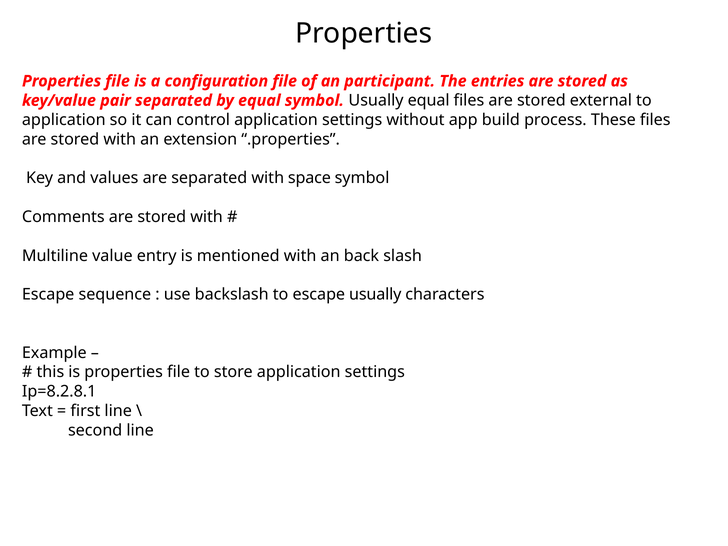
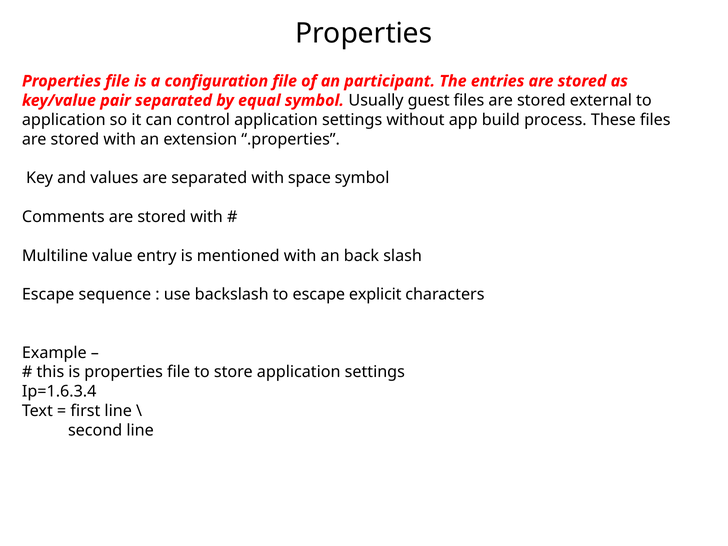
Usually equal: equal -> guest (429, 101)
escape usually: usually -> explicit (375, 295)
Ip=8.2.8.1: Ip=8.2.8.1 -> Ip=1.6.3.4 (59, 392)
